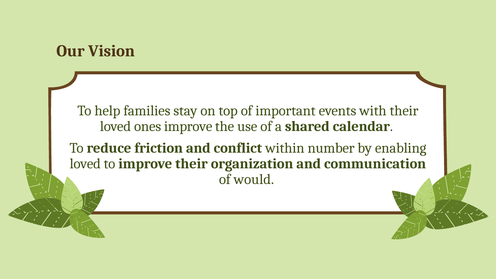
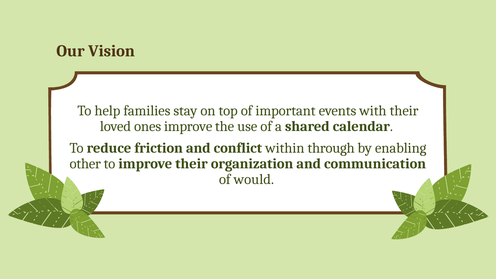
number: number -> through (331, 148)
loved: loved -> other (85, 164)
